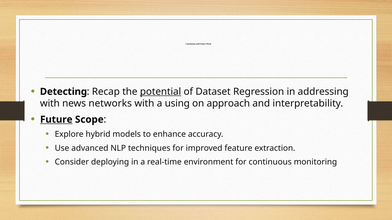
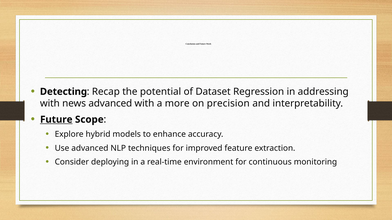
potential underline: present -> none (161, 92)
news networks: networks -> advanced (110, 104)
using: using -> more (177, 104)
approach: approach -> precision (228, 104)
